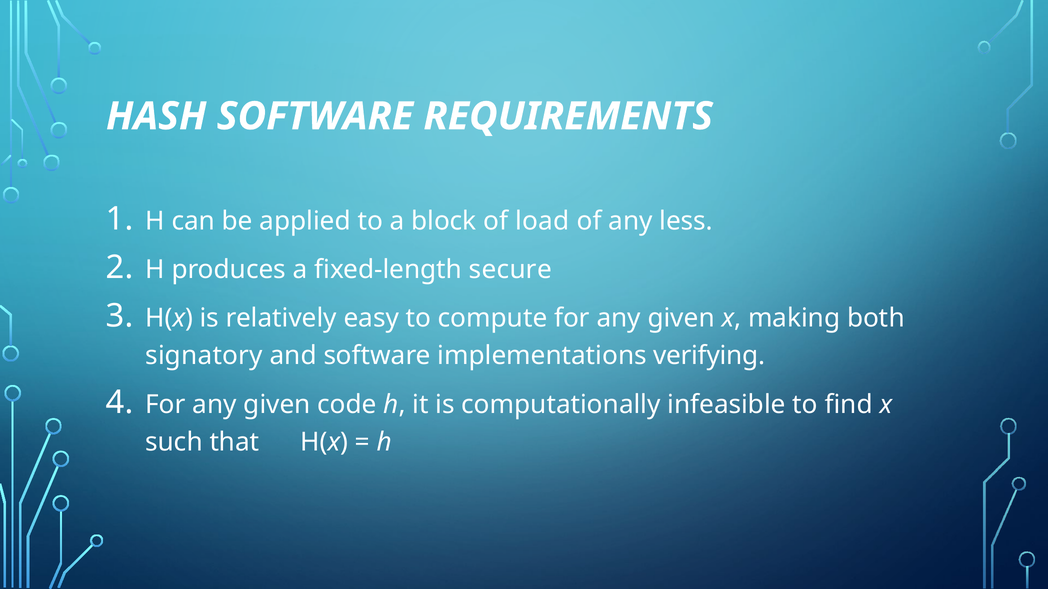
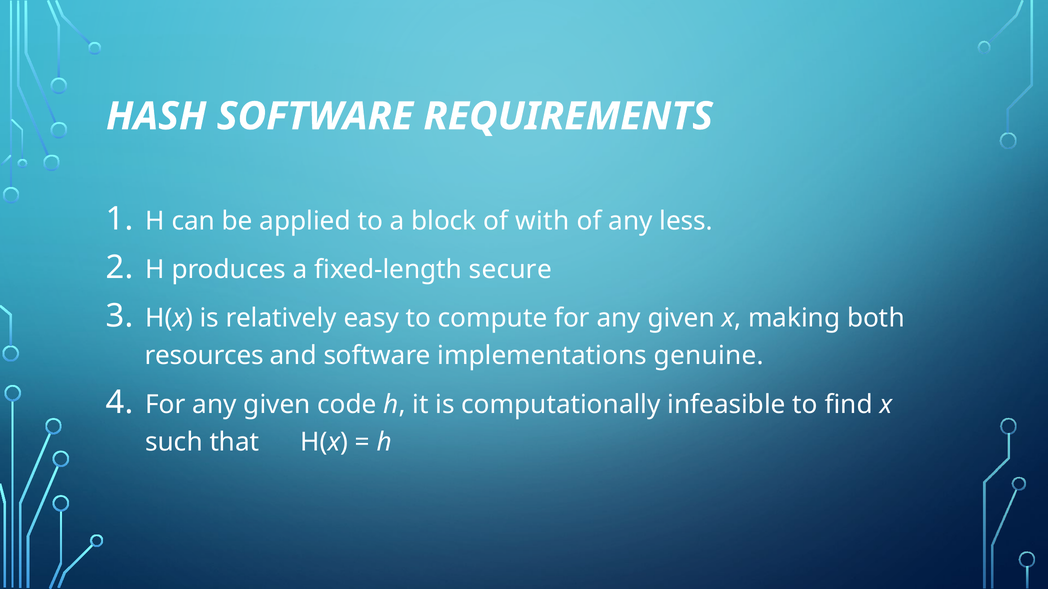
load: load -> with (542, 221)
signatory: signatory -> resources (204, 356)
verifying: verifying -> genuine (709, 356)
